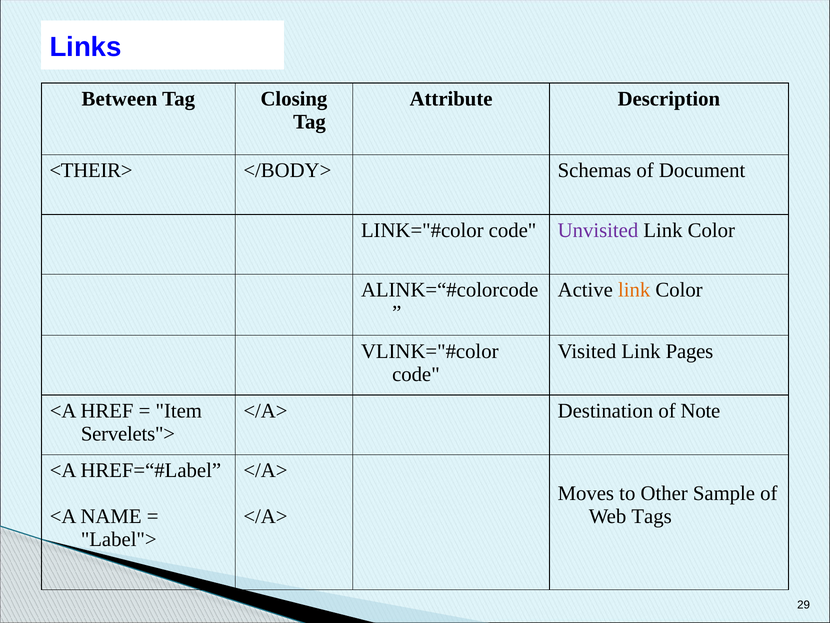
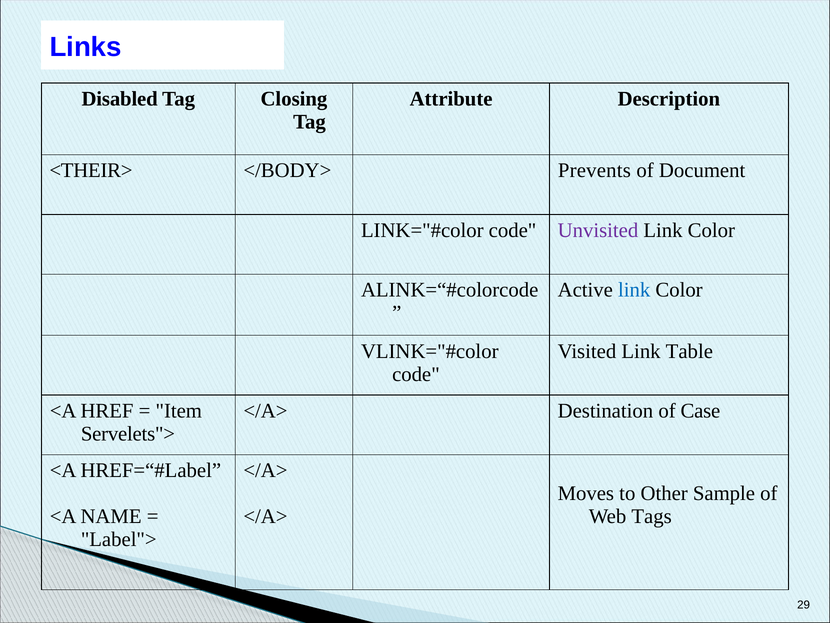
Between: Between -> Disabled (120, 99)
Schemas: Schemas -> Prevents (594, 170)
link colour: orange -> blue (634, 290)
Pages: Pages -> Table (689, 351)
Note: Note -> Case (700, 411)
